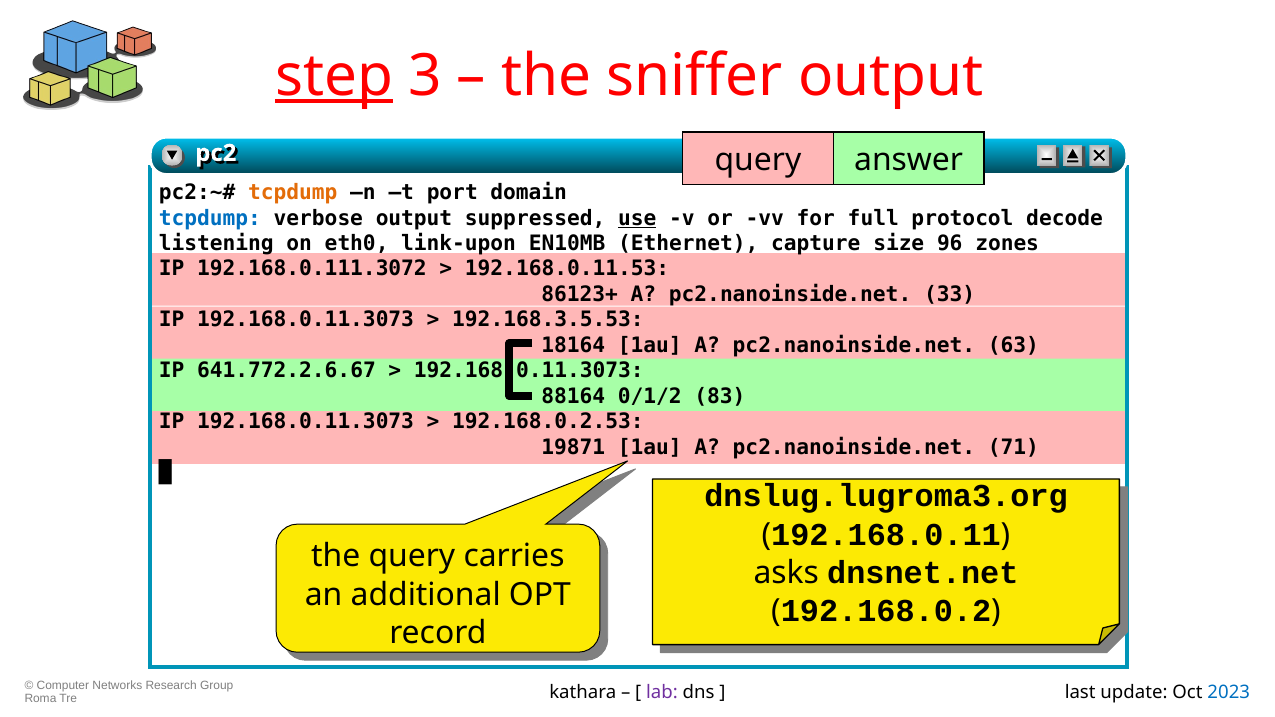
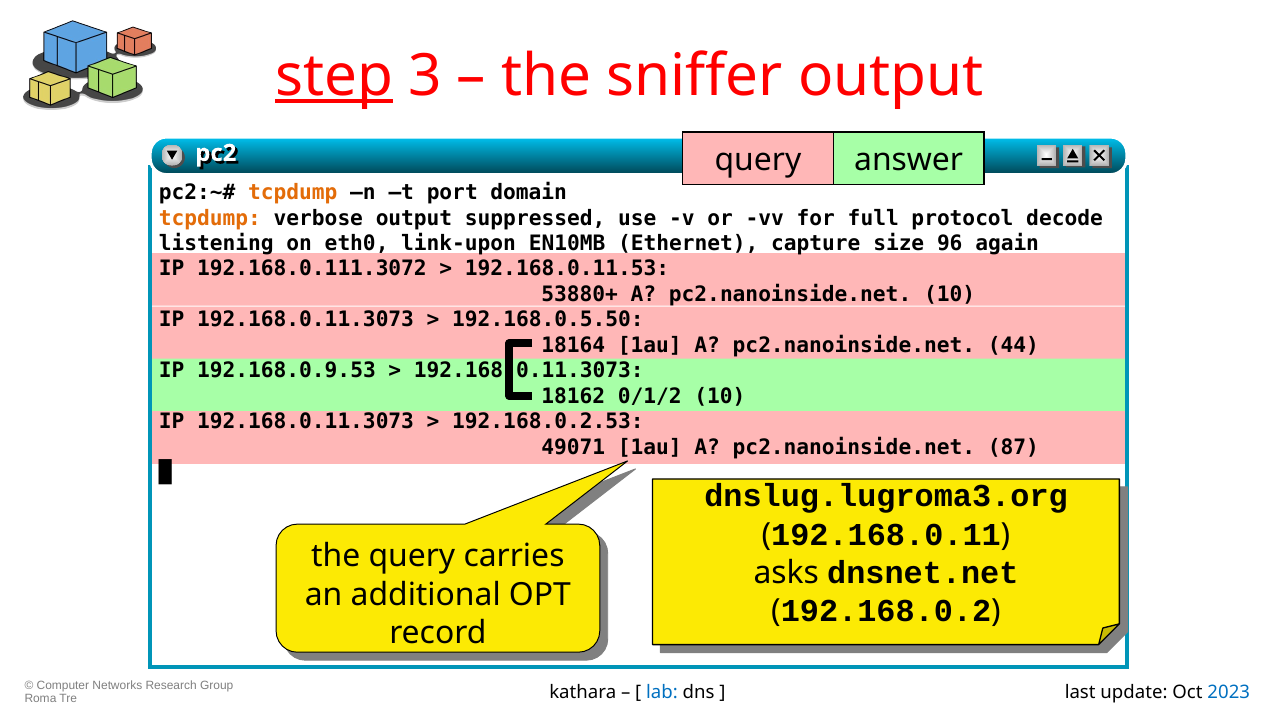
tcpdump colour: blue -> orange (210, 218)
use underline: present -> none (637, 218)
zones: zones -> again (1007, 244)
86123+: 86123+ -> 53880+ (580, 295)
pc2.nanoinside.net 33: 33 -> 10 (950, 295)
192.168.3.5.53: 192.168.3.5.53 -> 192.168.0.5.50 (548, 320)
63: 63 -> 44 (1013, 346)
641.772.2.6.67: 641.772.2.6.67 -> 192.168.0.9.53 (286, 371)
88164: 88164 -> 18162 (573, 396)
0/1/2 83: 83 -> 10 (720, 396)
19871: 19871 -> 49071 (573, 447)
71: 71 -> 87 (1013, 447)
lab colour: purple -> blue (662, 692)
